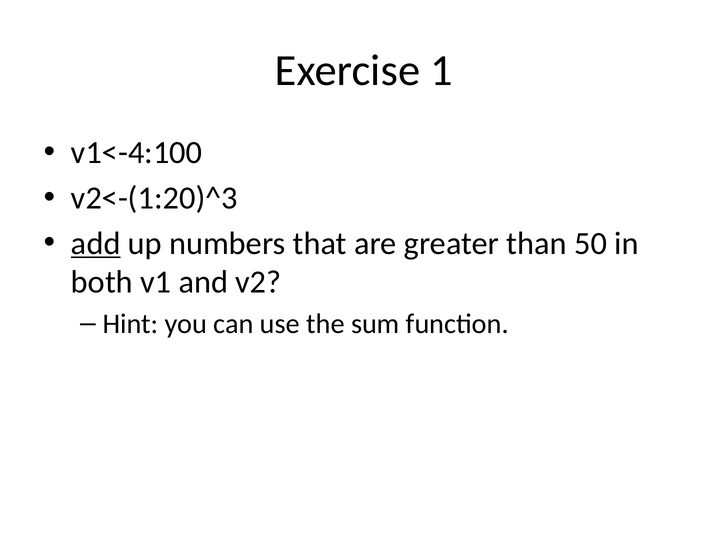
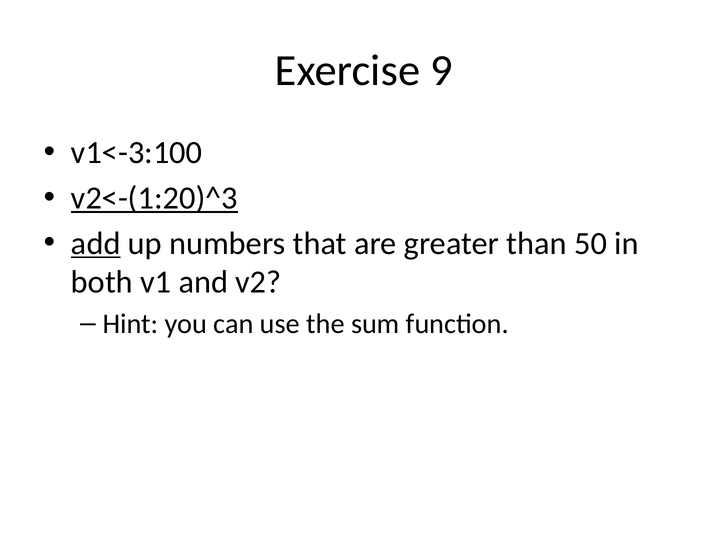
1: 1 -> 9 (442, 70)
v1<-4:100: v1<-4:100 -> v1<-3:100 (137, 153)
v2<-(1:20)^3 underline: none -> present (154, 198)
